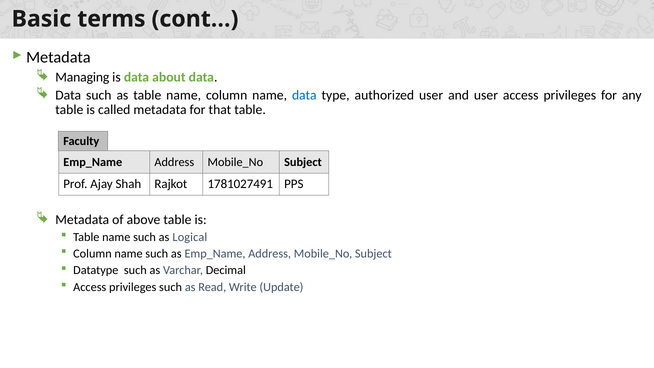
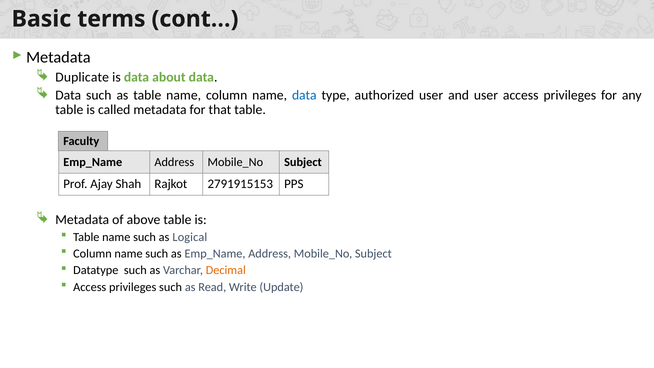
Managing: Managing -> Duplicate (82, 77)
1781027491: 1781027491 -> 2791915153 (240, 184)
Decimal colour: black -> orange (226, 270)
